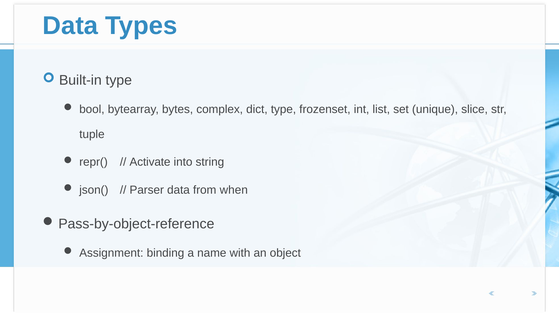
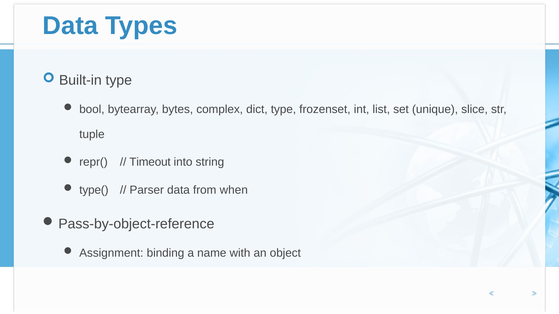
Activate: Activate -> Timeout (150, 162)
json(: json( -> type( (94, 190)
